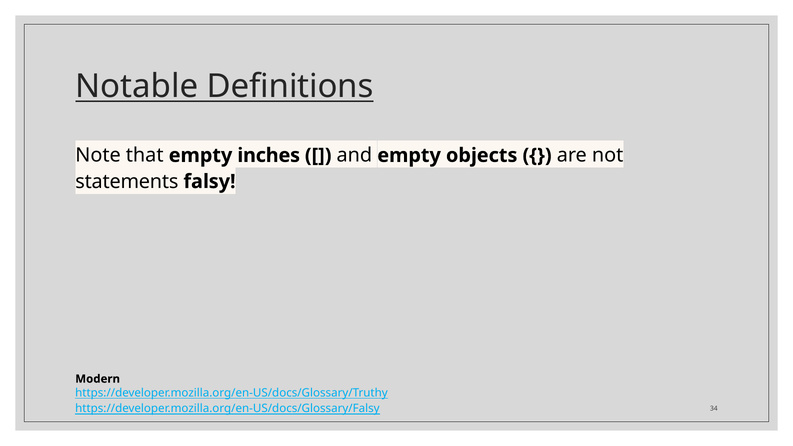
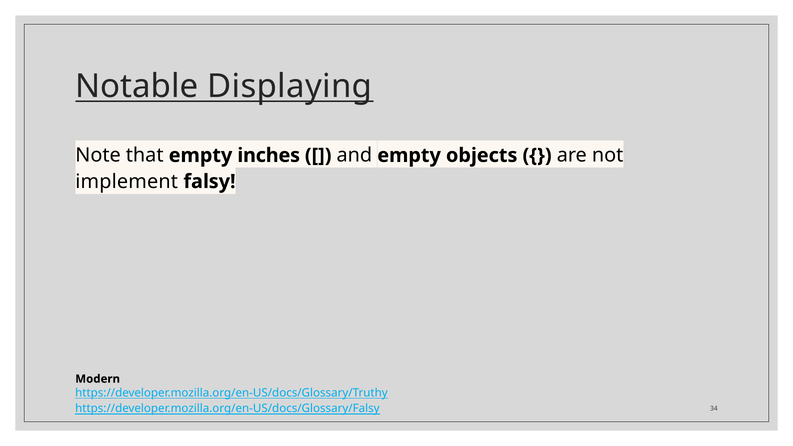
Definitions: Definitions -> Displaying (290, 86)
statements: statements -> implement (127, 182)
